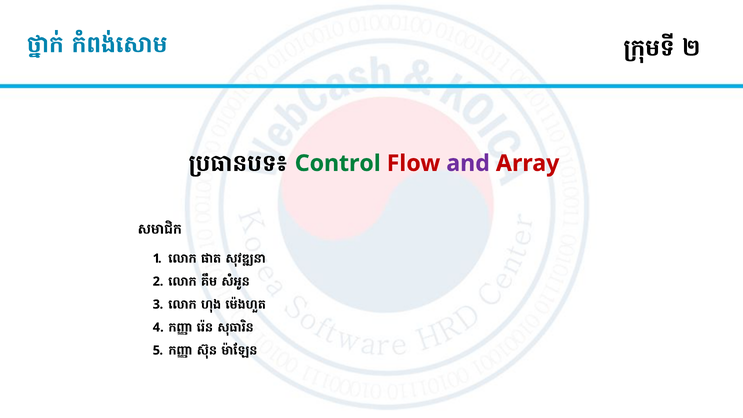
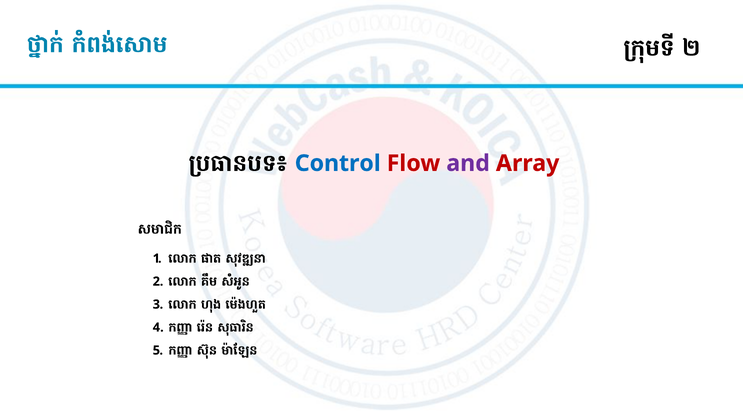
Control colour: green -> blue (338, 163)
